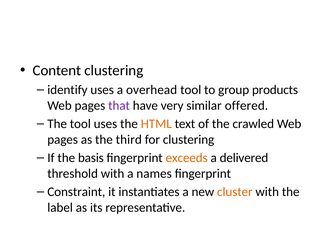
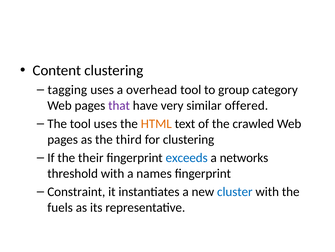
identify: identify -> tagging (67, 90)
products: products -> category (275, 90)
basis: basis -> their (91, 157)
exceeds colour: orange -> blue (187, 157)
delivered: delivered -> networks (244, 157)
cluster colour: orange -> blue (235, 191)
label: label -> fuels (60, 207)
